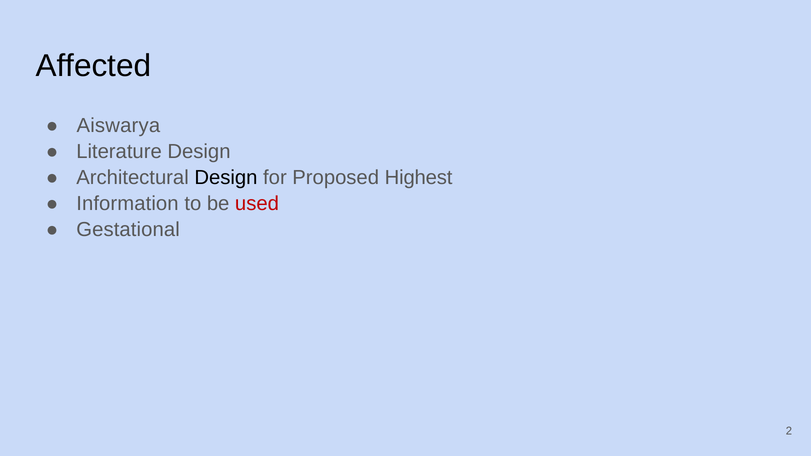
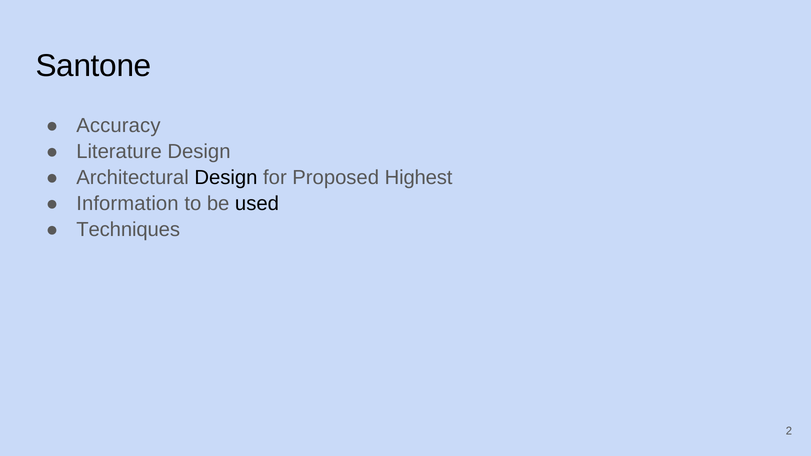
Affected: Affected -> Santone (94, 66)
Aiswarya: Aiswarya -> Accuracy (118, 125)
used colour: red -> black (257, 204)
Gestational: Gestational -> Techniques (128, 230)
